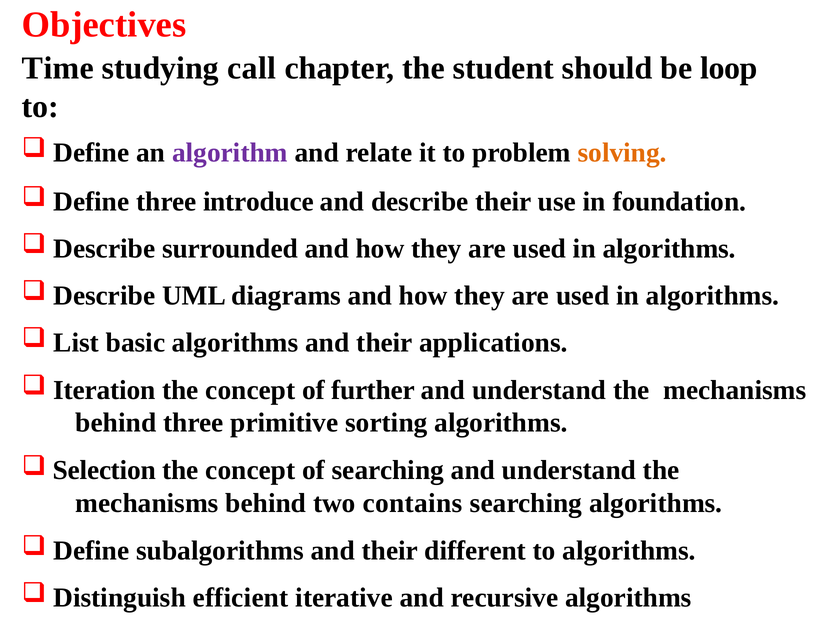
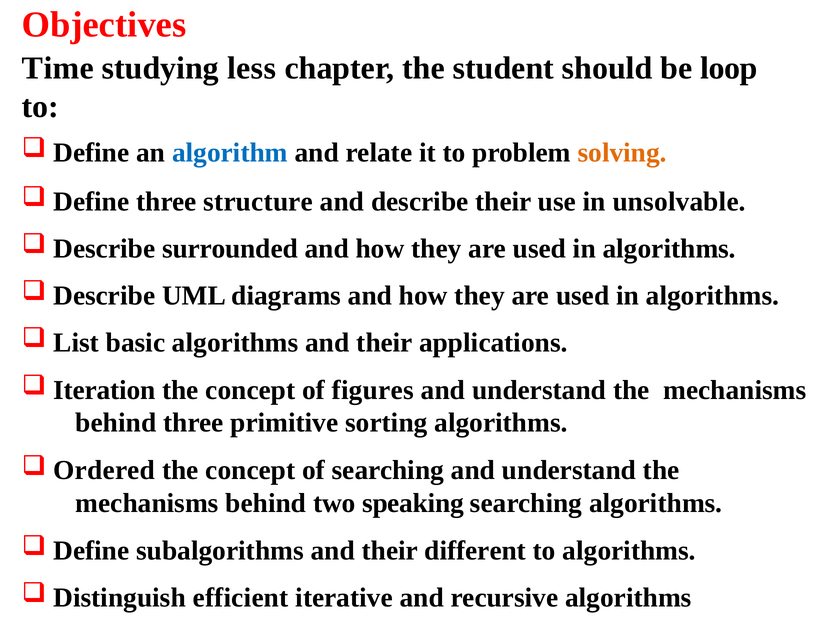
call: call -> less (252, 68)
algorithm colour: purple -> blue (230, 153)
introduce: introduce -> structure (258, 202)
foundation: foundation -> unsolvable (679, 202)
further: further -> figures (373, 390)
Selection: Selection -> Ordered (104, 471)
contains: contains -> speaking (413, 504)
